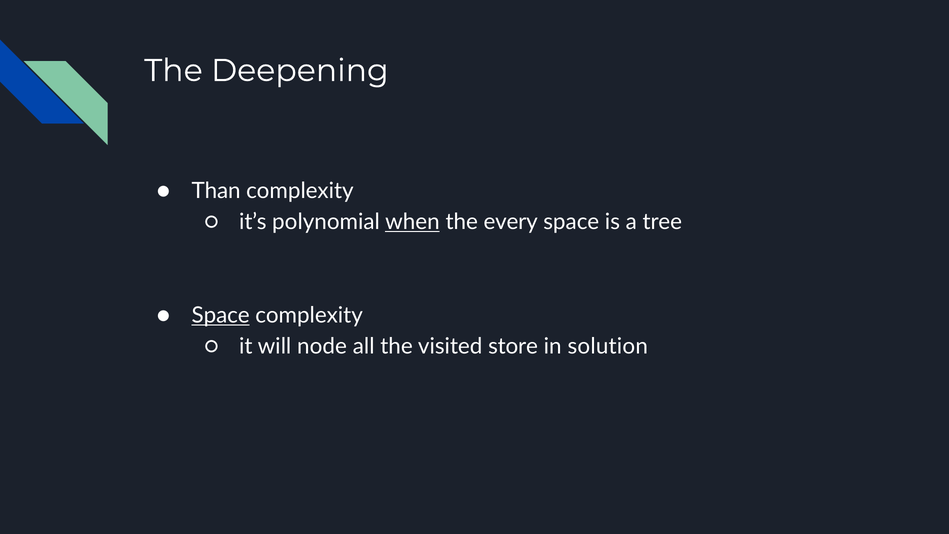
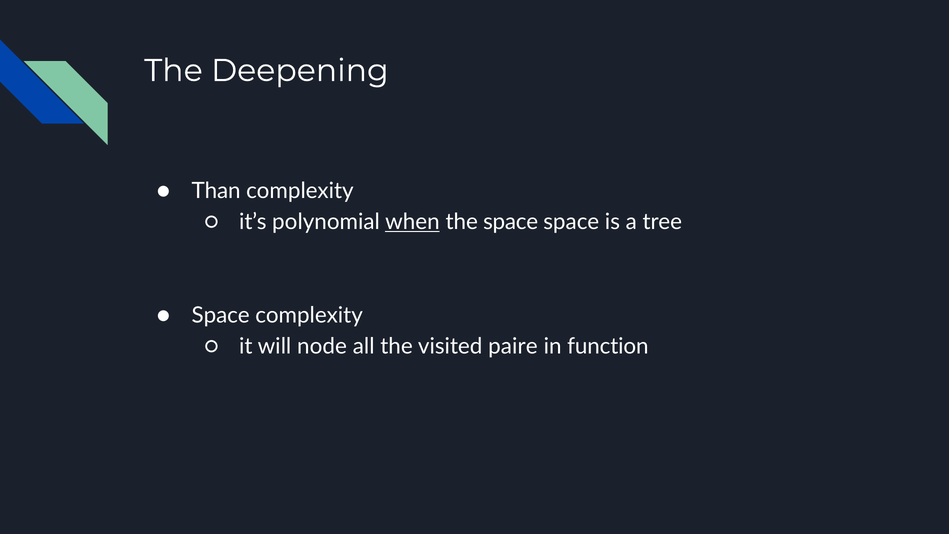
the every: every -> space (511, 222)
Space underline: present -> none (221, 315)
store: store -> paire (513, 346)
solution: solution -> function (608, 346)
